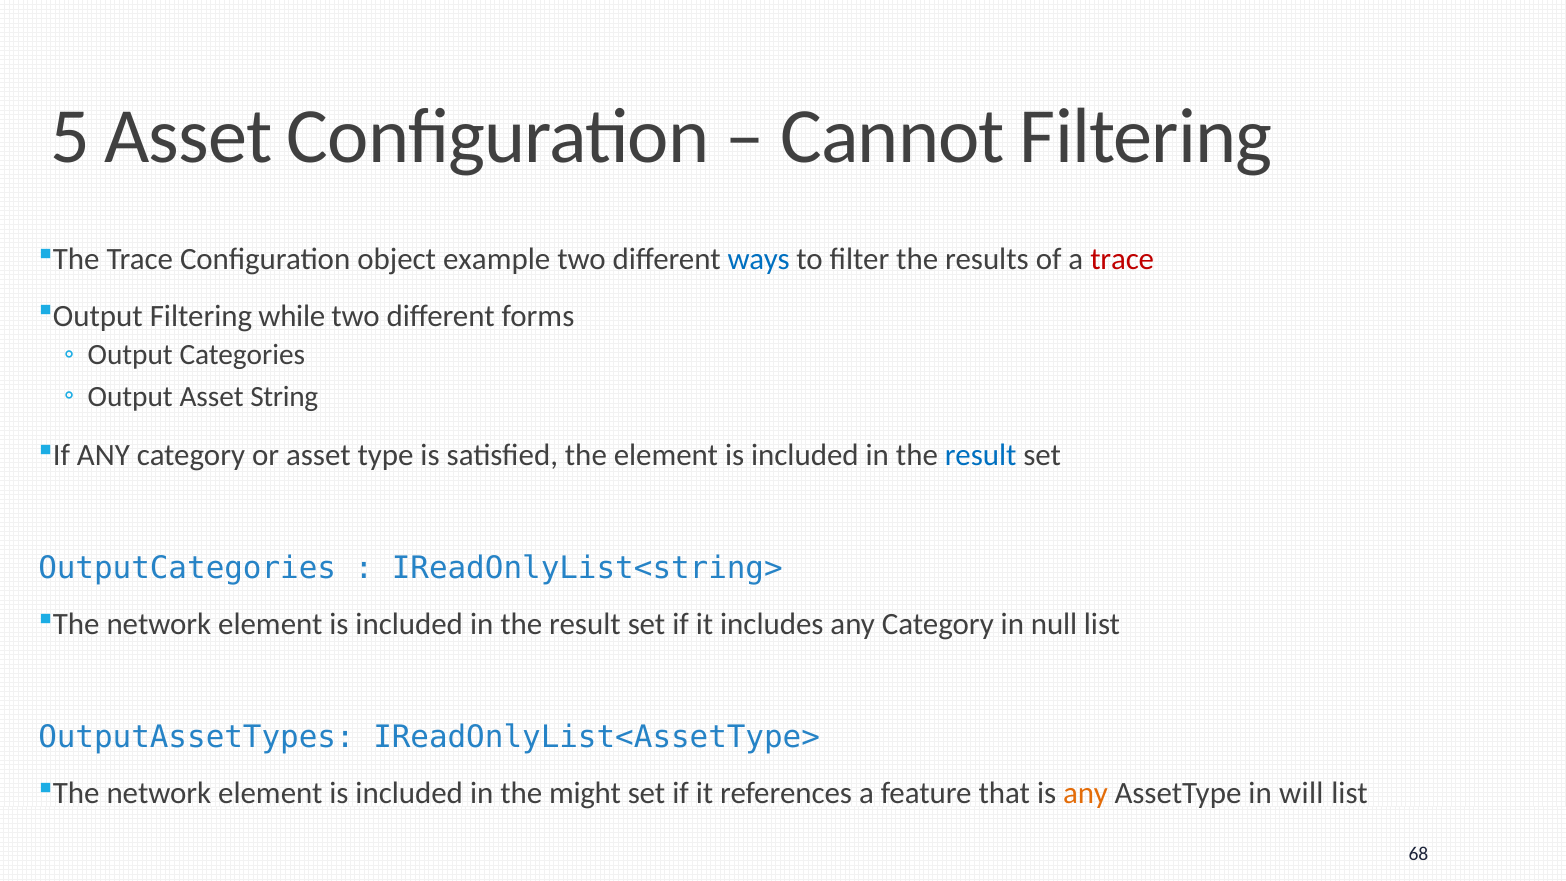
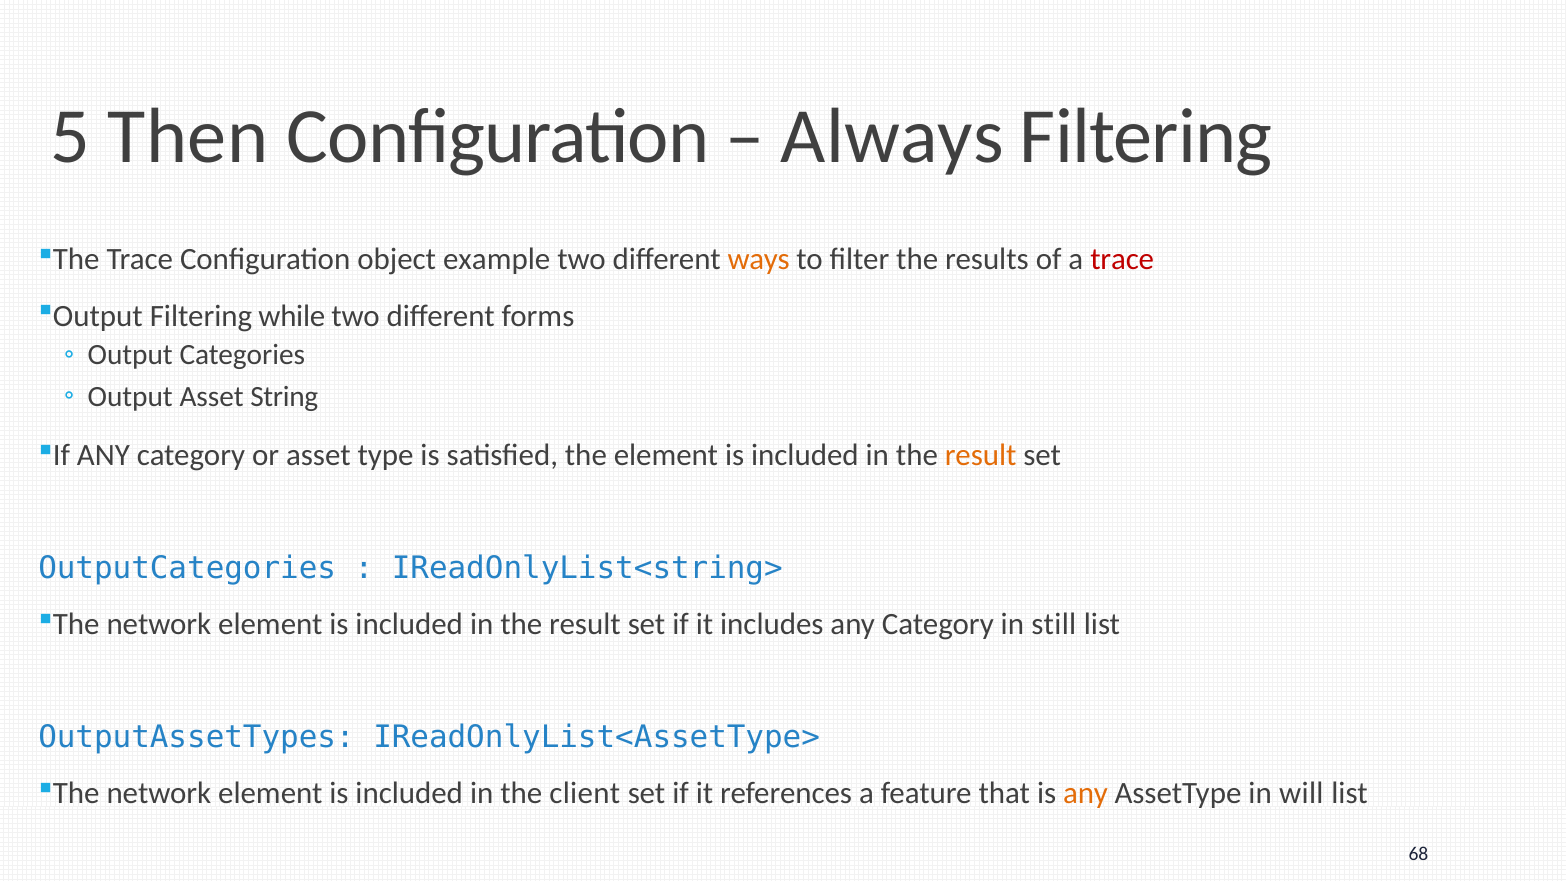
5 Asset: Asset -> Then (188, 137)
Cannot: Cannot -> Always (892, 137)
ways colour: blue -> orange (759, 259)
result colour: blue -> orange (981, 455)
null: null -> still (1054, 624)
might: might -> client (585, 793)
